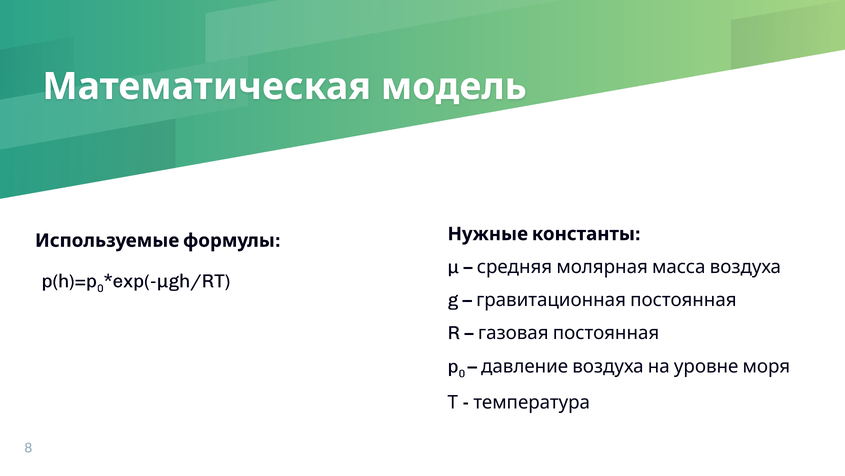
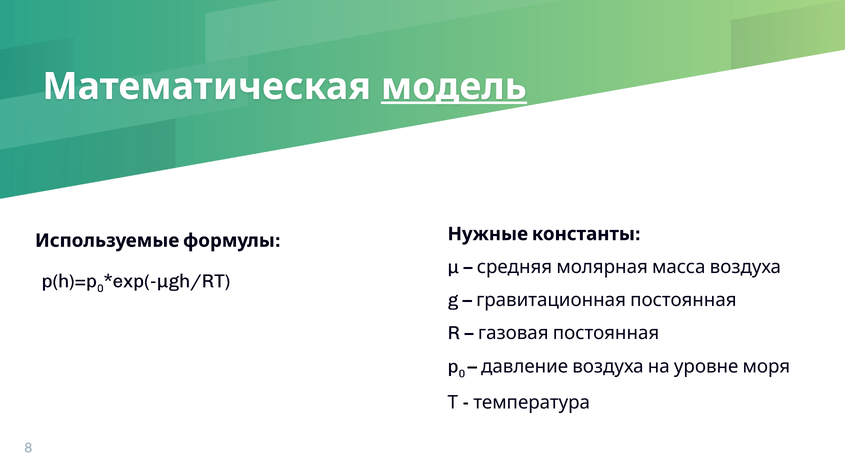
модель underline: none -> present (454, 86)
